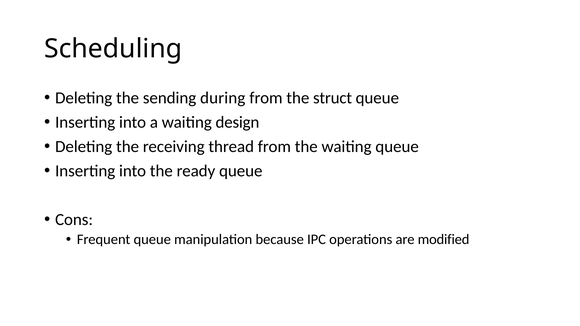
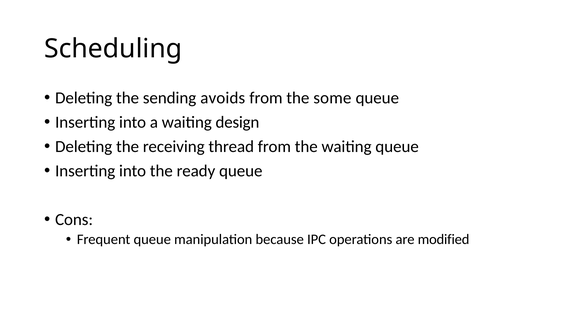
during: during -> avoids (223, 98)
struct: struct -> some (332, 98)
